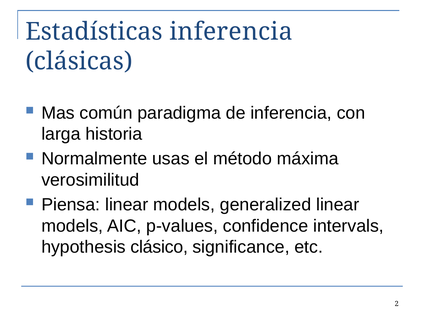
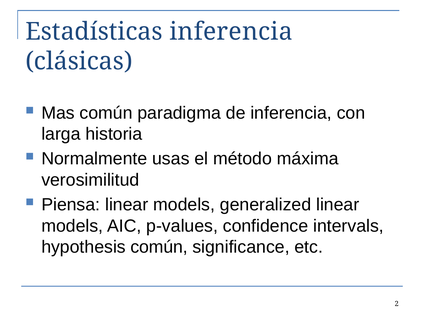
hypothesis clásico: clásico -> común (159, 247)
